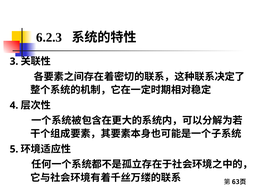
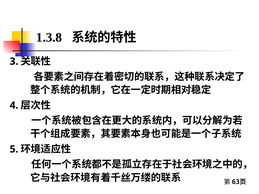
6.2.3: 6.2.3 -> 1.3.8 (49, 38)
